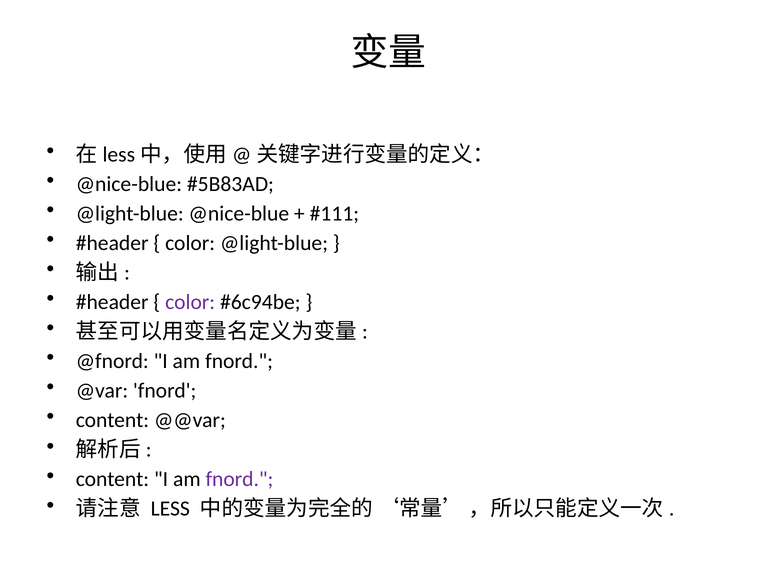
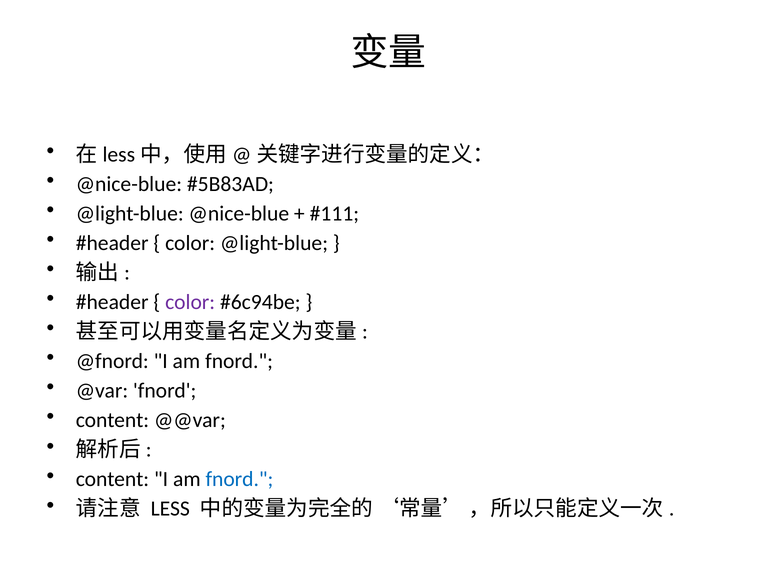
fnord colour: purple -> blue (239, 479)
